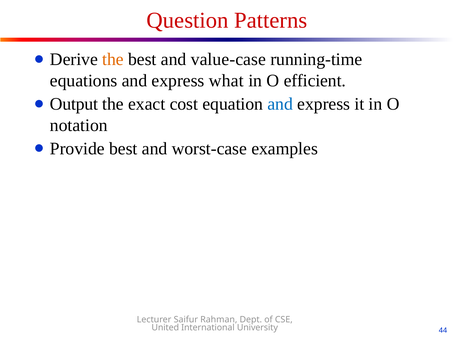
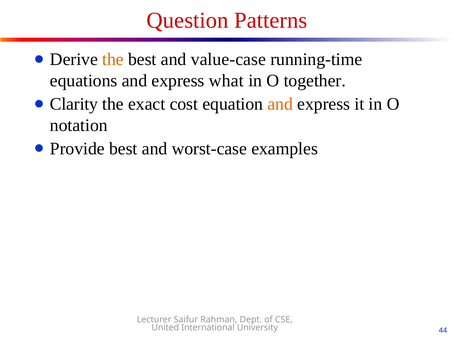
efficient: efficient -> together (315, 81)
Output: Output -> Clarity (74, 104)
and colour: blue -> orange (280, 104)
